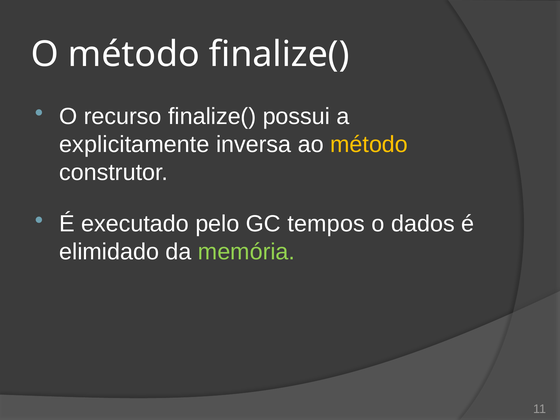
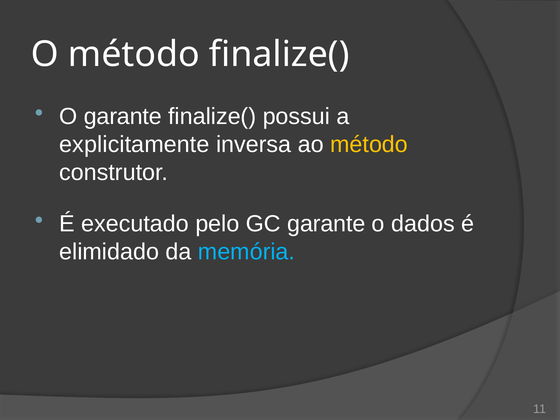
O recurso: recurso -> garante (123, 116)
GC tempos: tempos -> garante (326, 224)
memória colour: light green -> light blue (246, 252)
